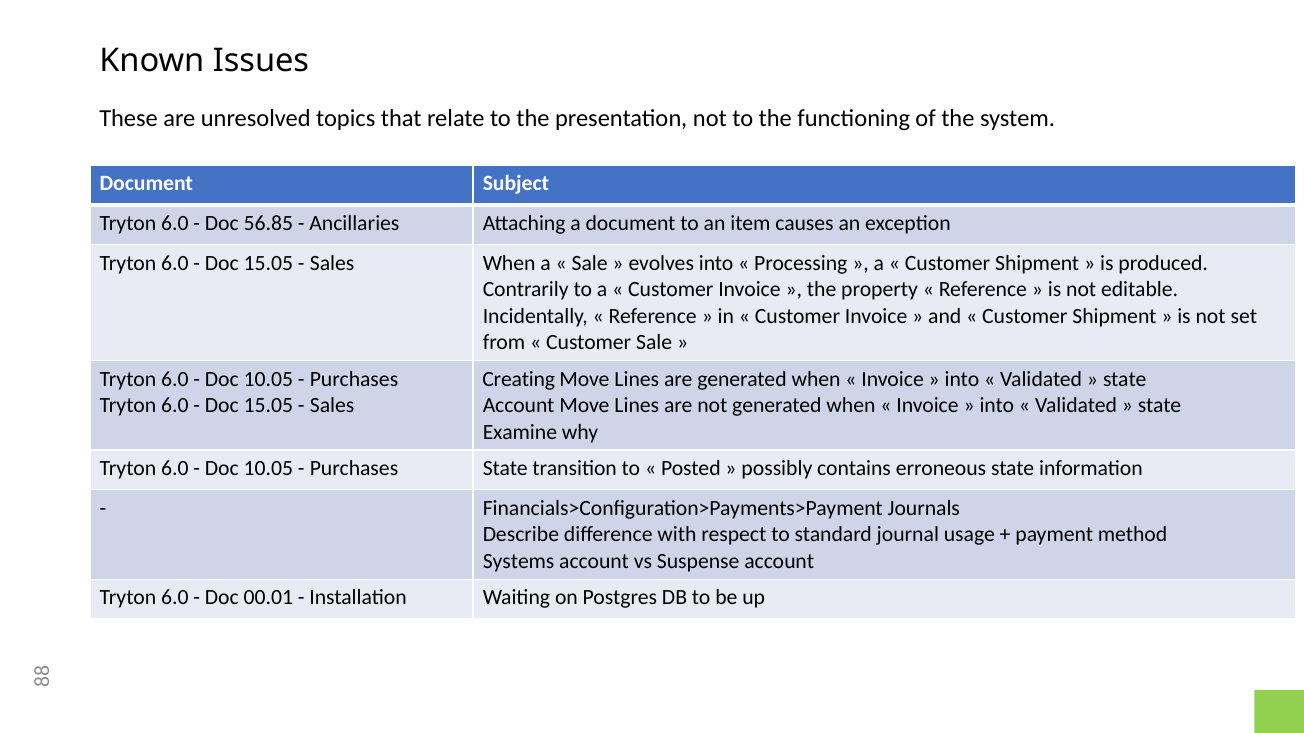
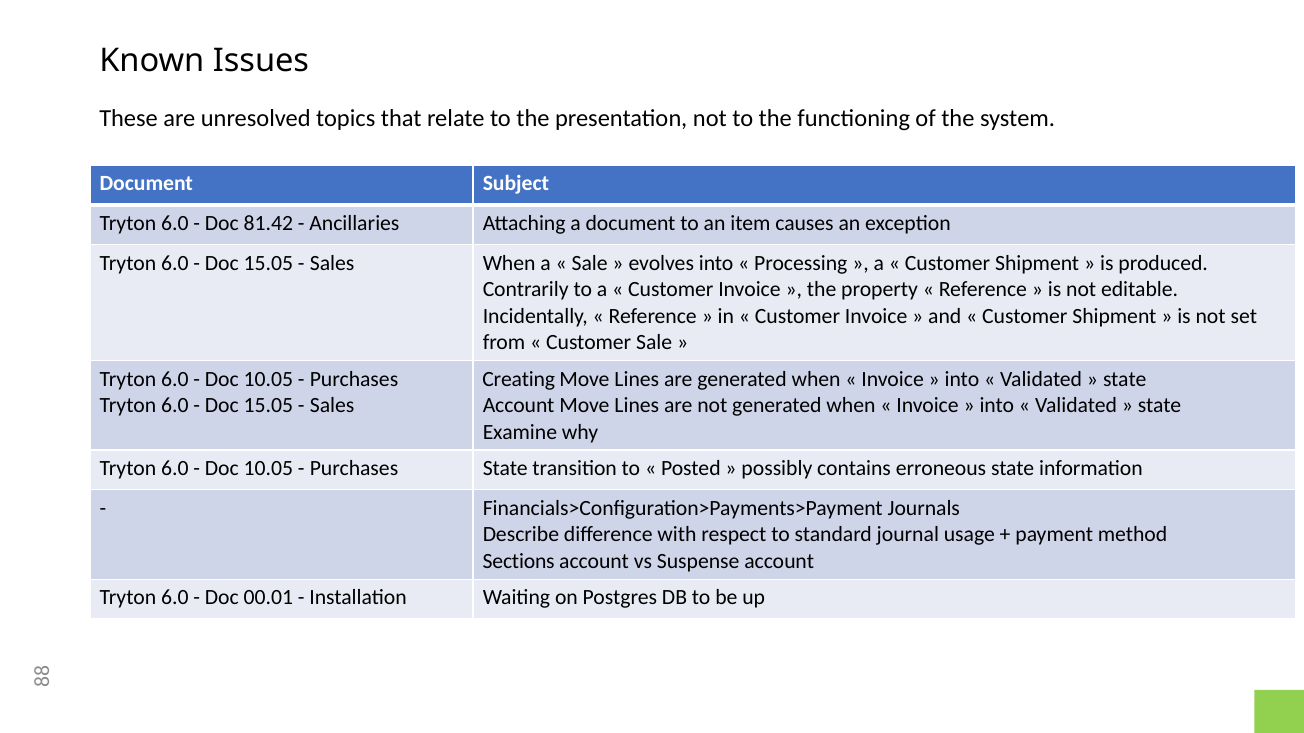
56.85: 56.85 -> 81.42 (268, 223)
Systems: Systems -> Sections (519, 562)
